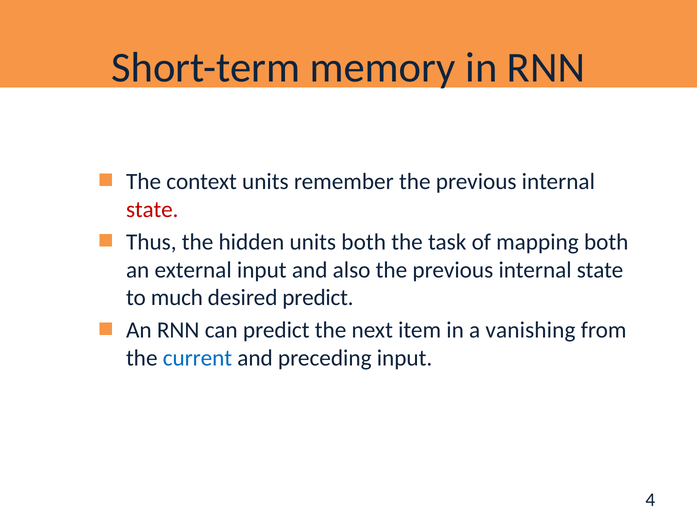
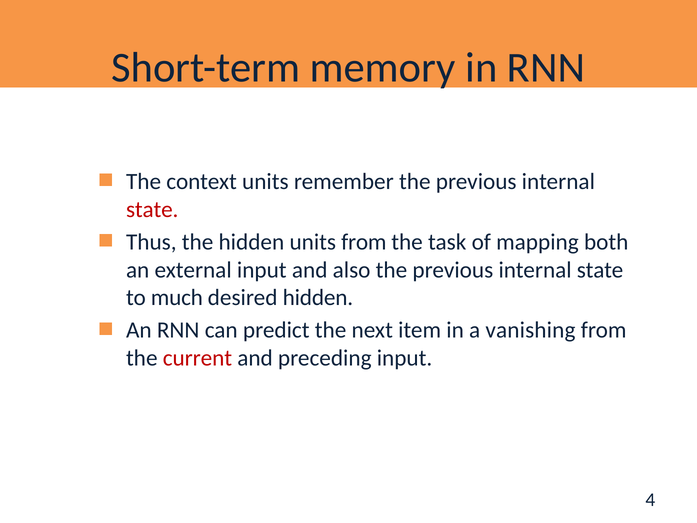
units both: both -> from (364, 242)
desired predict: predict -> hidden (318, 298)
current colour: blue -> red (197, 358)
